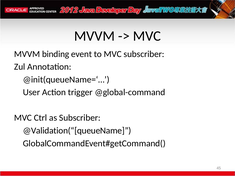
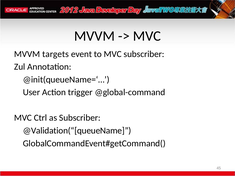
binding: binding -> targets (56, 54)
